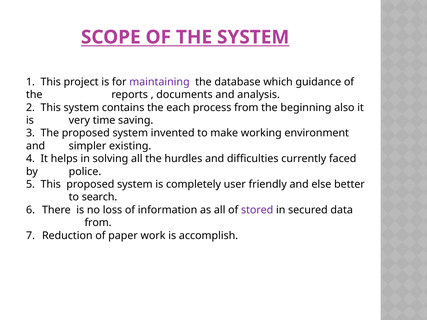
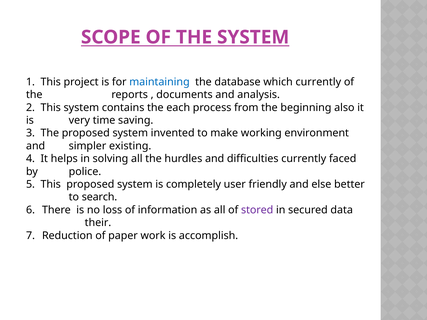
maintaining colour: purple -> blue (159, 82)
which guidance: guidance -> currently (318, 82)
from: from -> their (98, 223)
